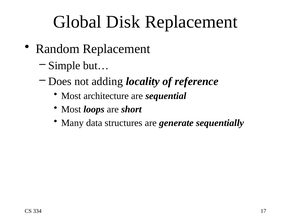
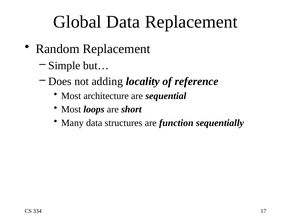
Global Disk: Disk -> Data (123, 22)
generate: generate -> function (176, 123)
